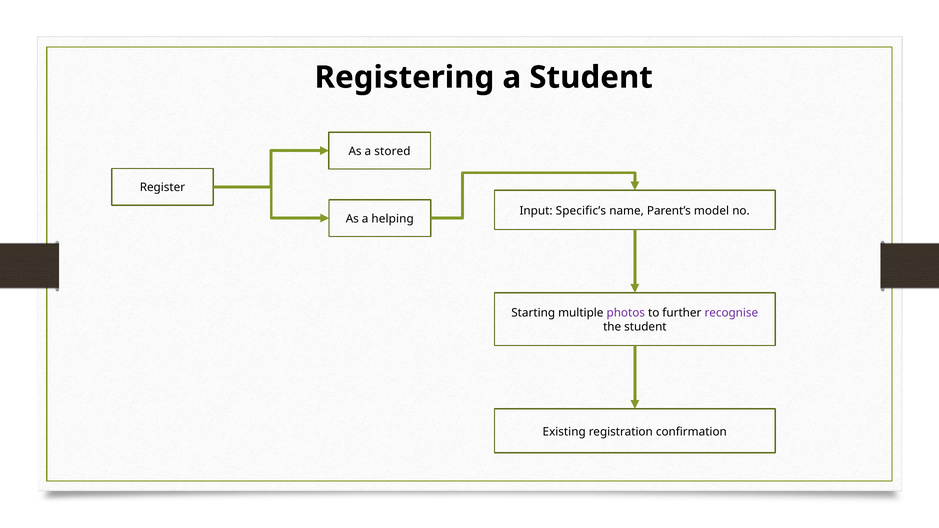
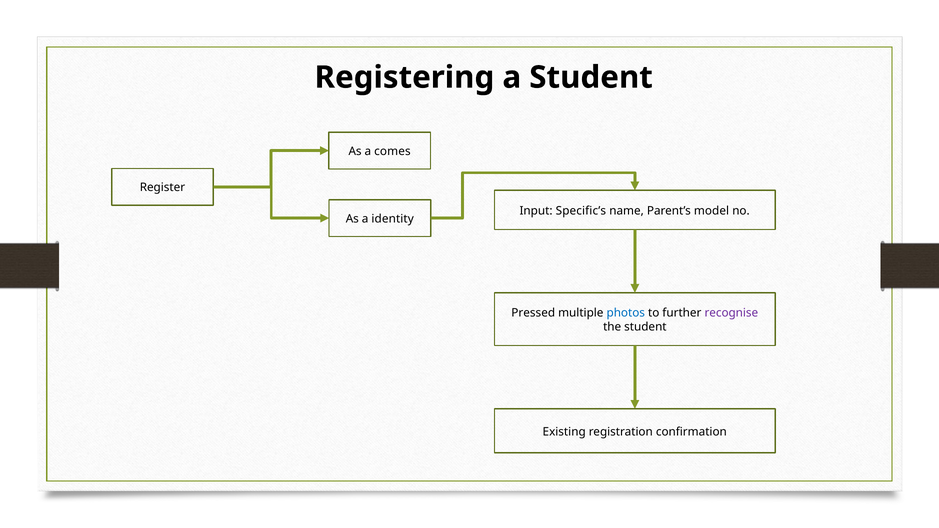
stored: stored -> comes (392, 151)
helping: helping -> identity (393, 219)
Starting: Starting -> Pressed (533, 313)
photos colour: purple -> blue (626, 313)
